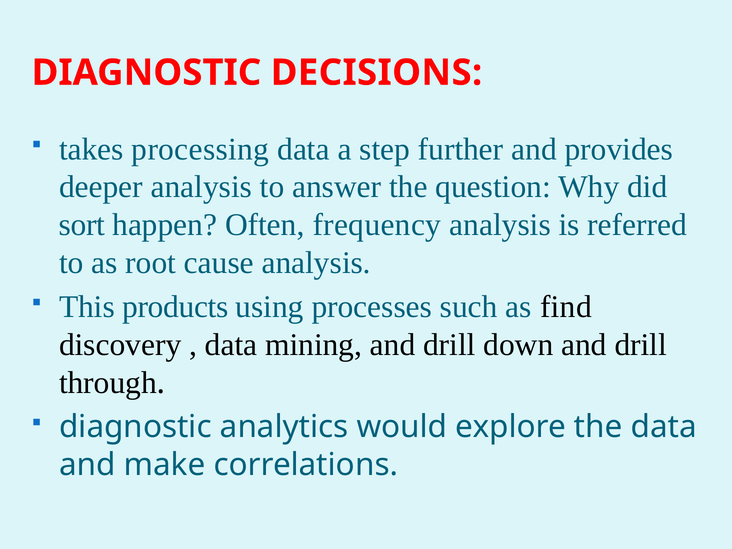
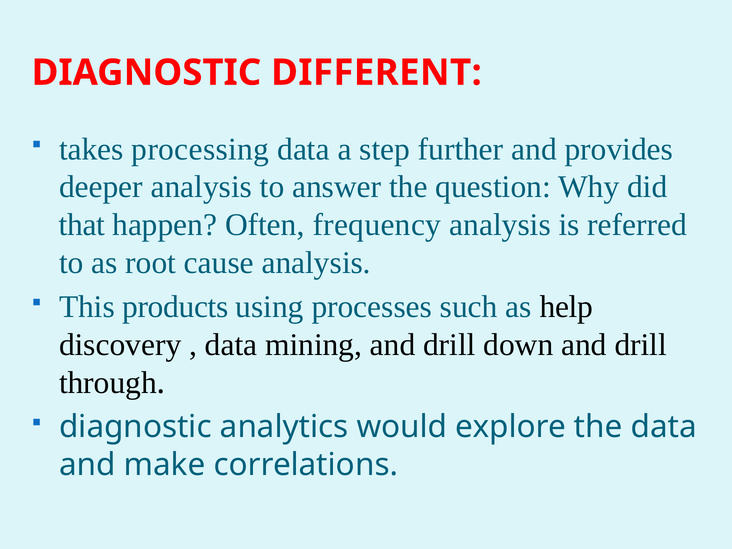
DECISIONS: DECISIONS -> DIFFERENT (376, 73)
sort: sort -> that (82, 225)
find: find -> help (566, 307)
